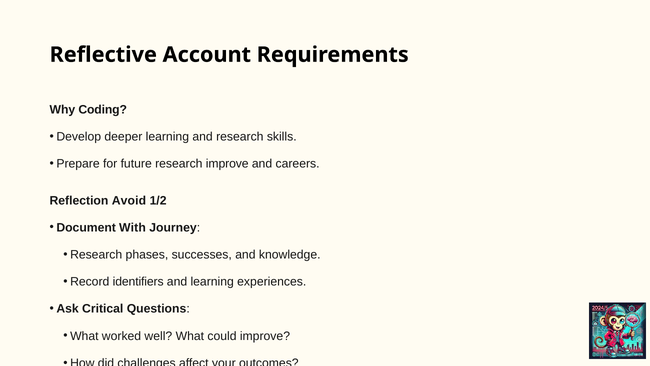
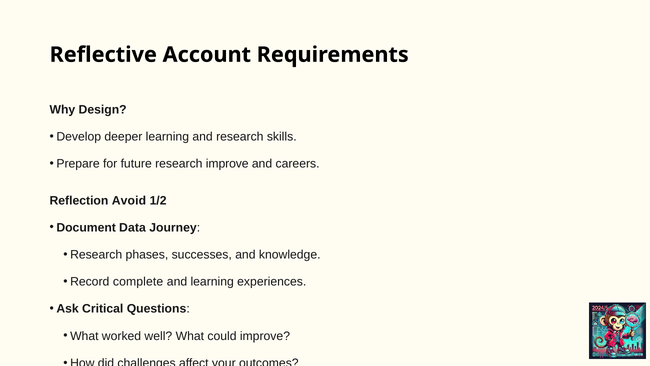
Coding: Coding -> Design (103, 110)
With: With -> Data (132, 227)
identifiers: identifiers -> complete (138, 282)
